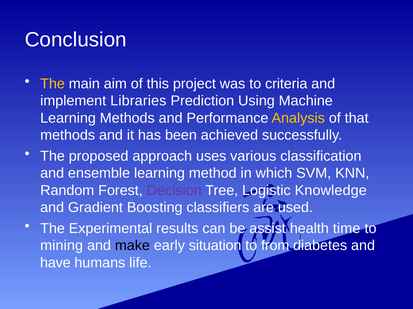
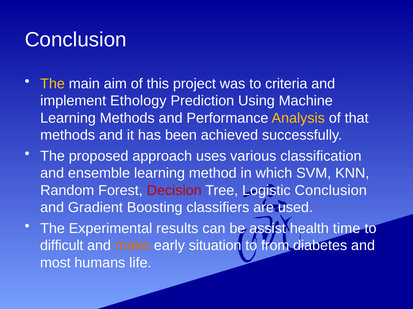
Libraries: Libraries -> Ethology (138, 101)
Decision colour: purple -> red (174, 191)
Logistic Knowledge: Knowledge -> Conclusion (331, 191)
mining: mining -> difficult (62, 246)
make colour: black -> orange (132, 246)
have: have -> most (55, 263)
